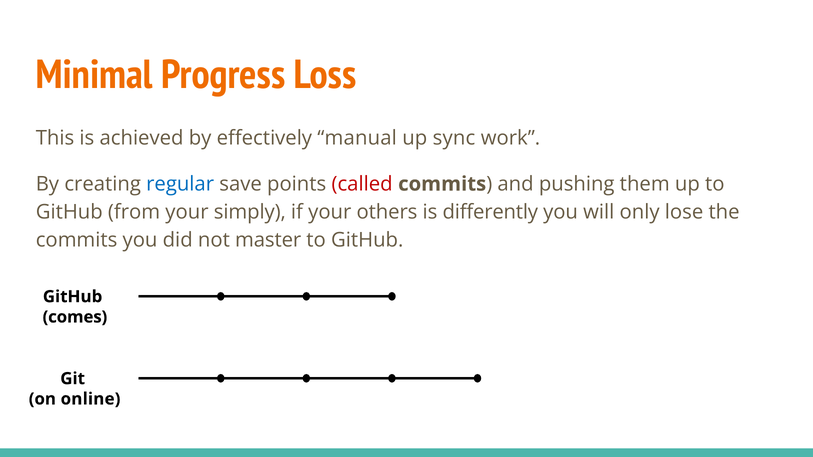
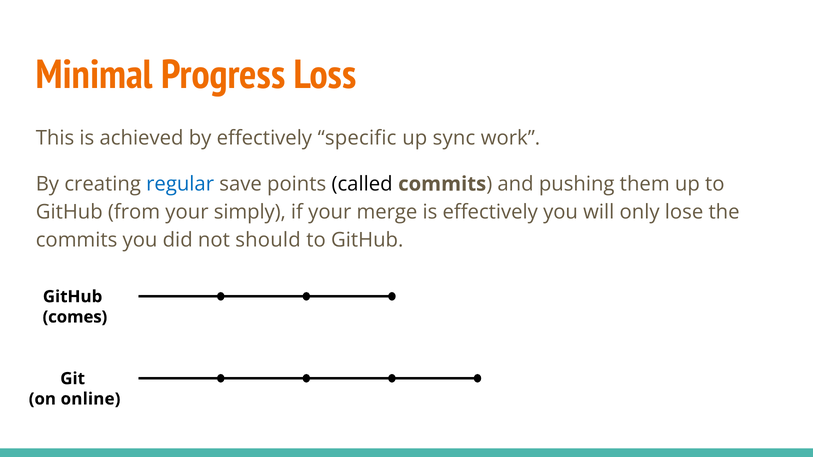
manual: manual -> specific (357, 138)
called colour: red -> black (362, 184)
others: others -> merge (387, 212)
is differently: differently -> effectively (490, 212)
master: master -> should (268, 240)
